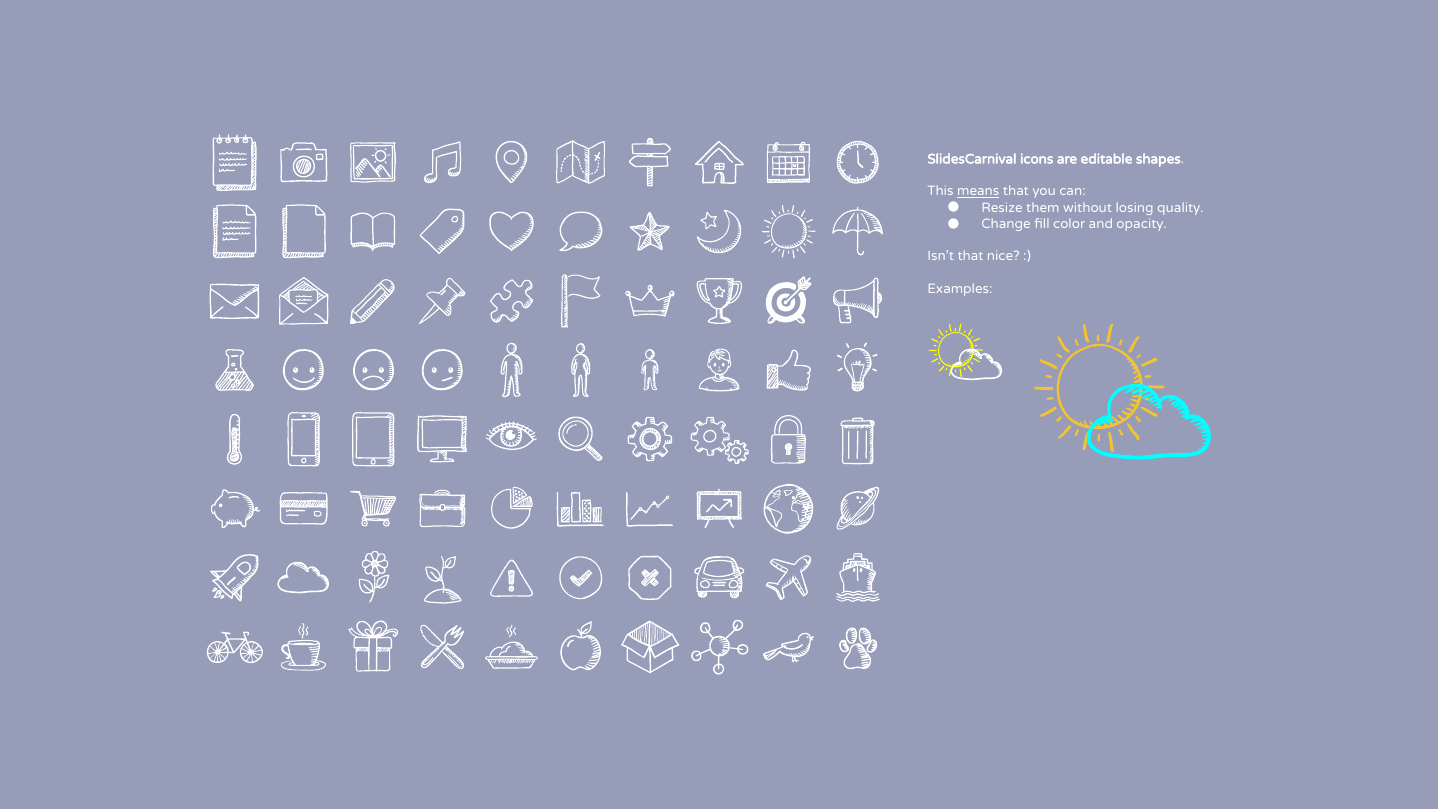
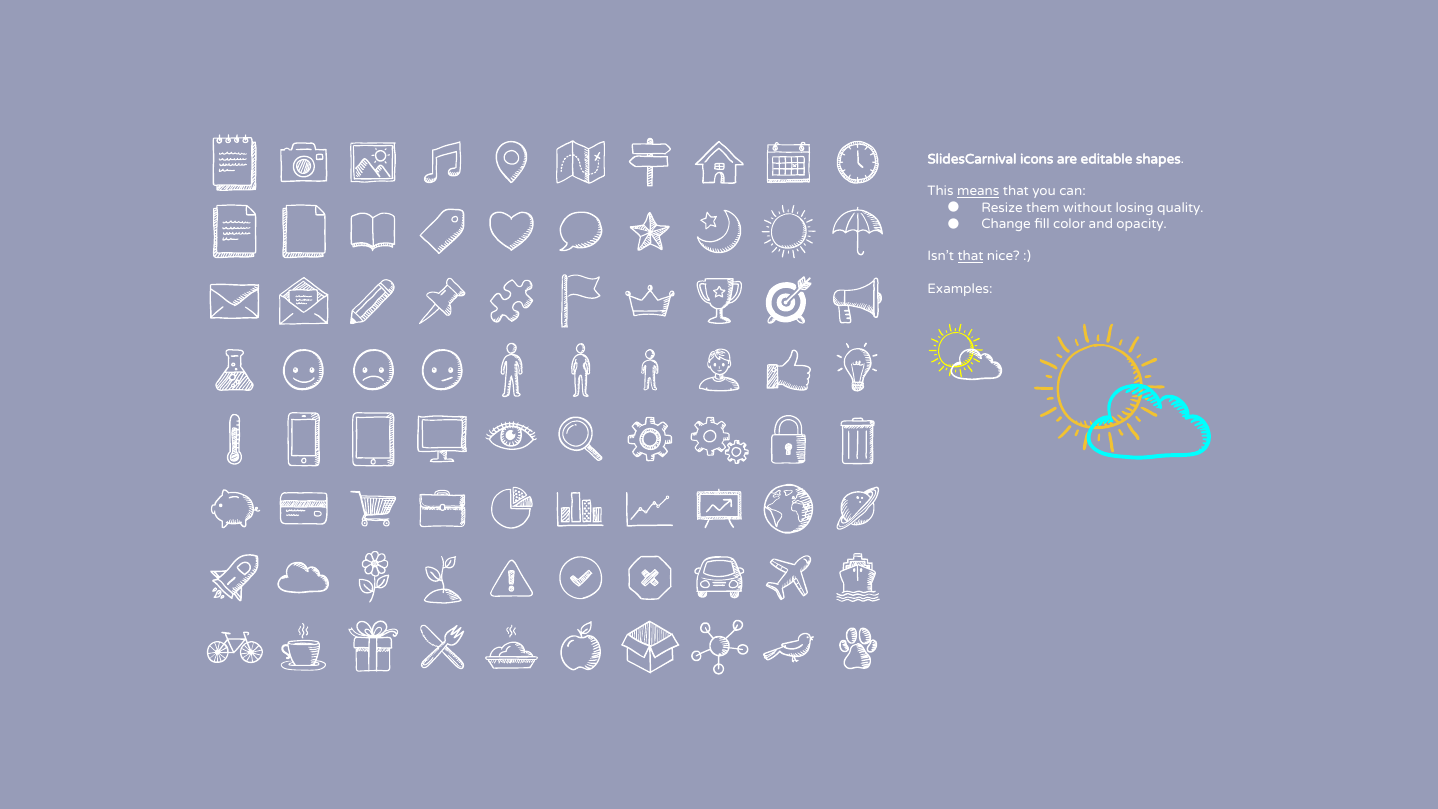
that underline: none -> present (970, 256)
